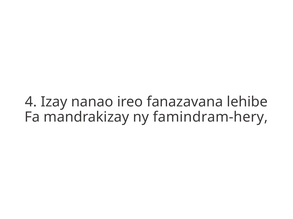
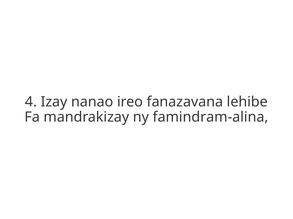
famindram-hery: famindram-hery -> famindram-alina (211, 117)
